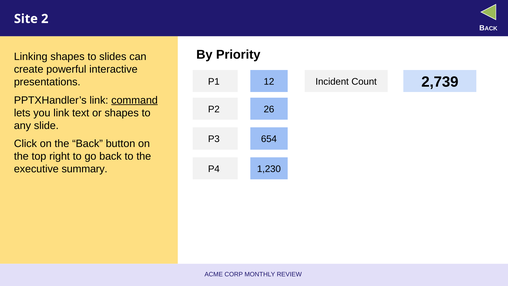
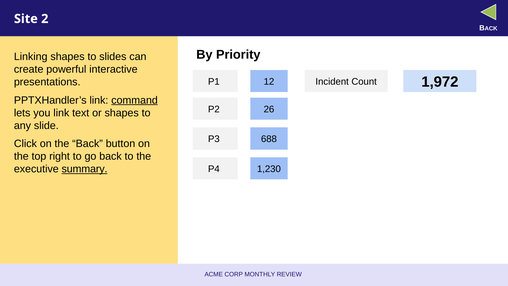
2,739: 2,739 -> 1,972 (440, 82)
654: 654 -> 688 (269, 139)
summary underline: none -> present (85, 169)
